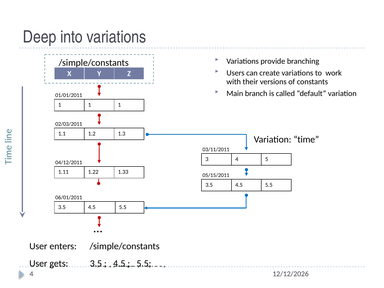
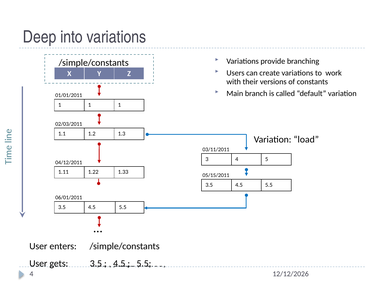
time: time -> load (306, 140)
